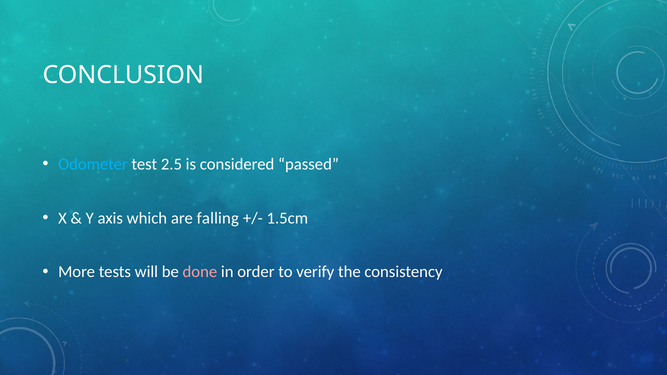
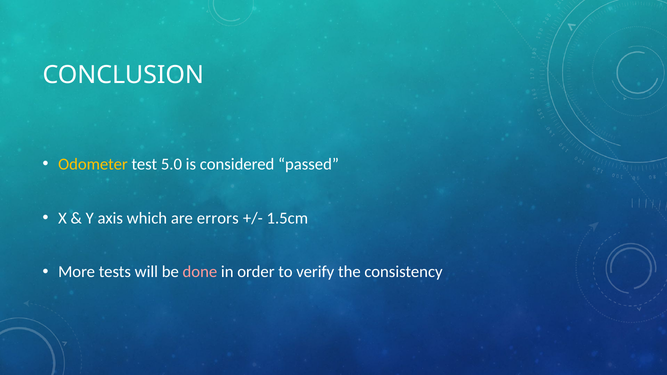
Odometer colour: light blue -> yellow (93, 164)
2.5: 2.5 -> 5.0 (171, 164)
falling: falling -> errors (218, 218)
